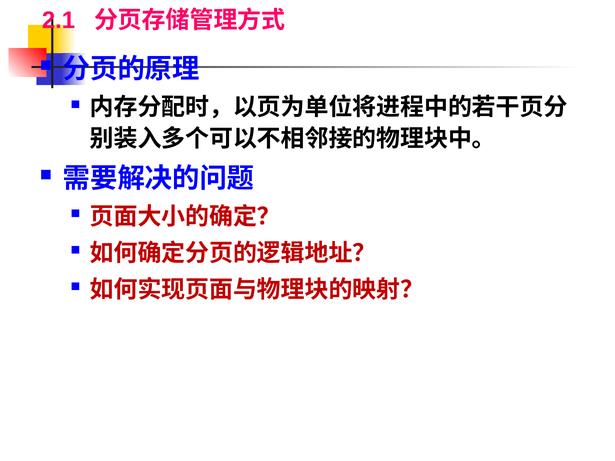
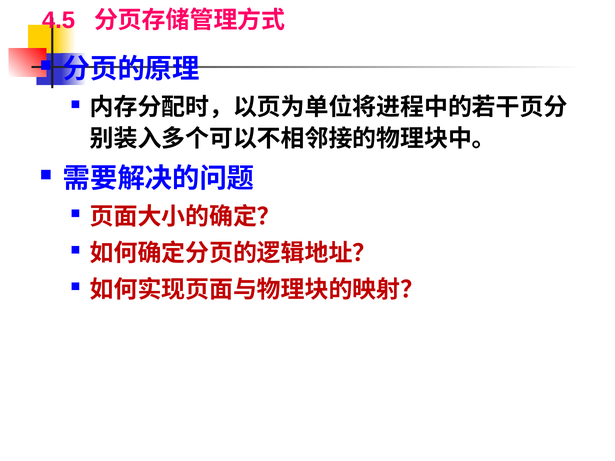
2.1: 2.1 -> 4.5 (59, 20)
